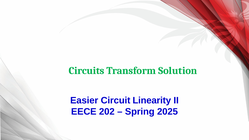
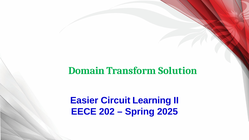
Circuits: Circuits -> Domain (87, 71)
Linearity: Linearity -> Learning (152, 100)
